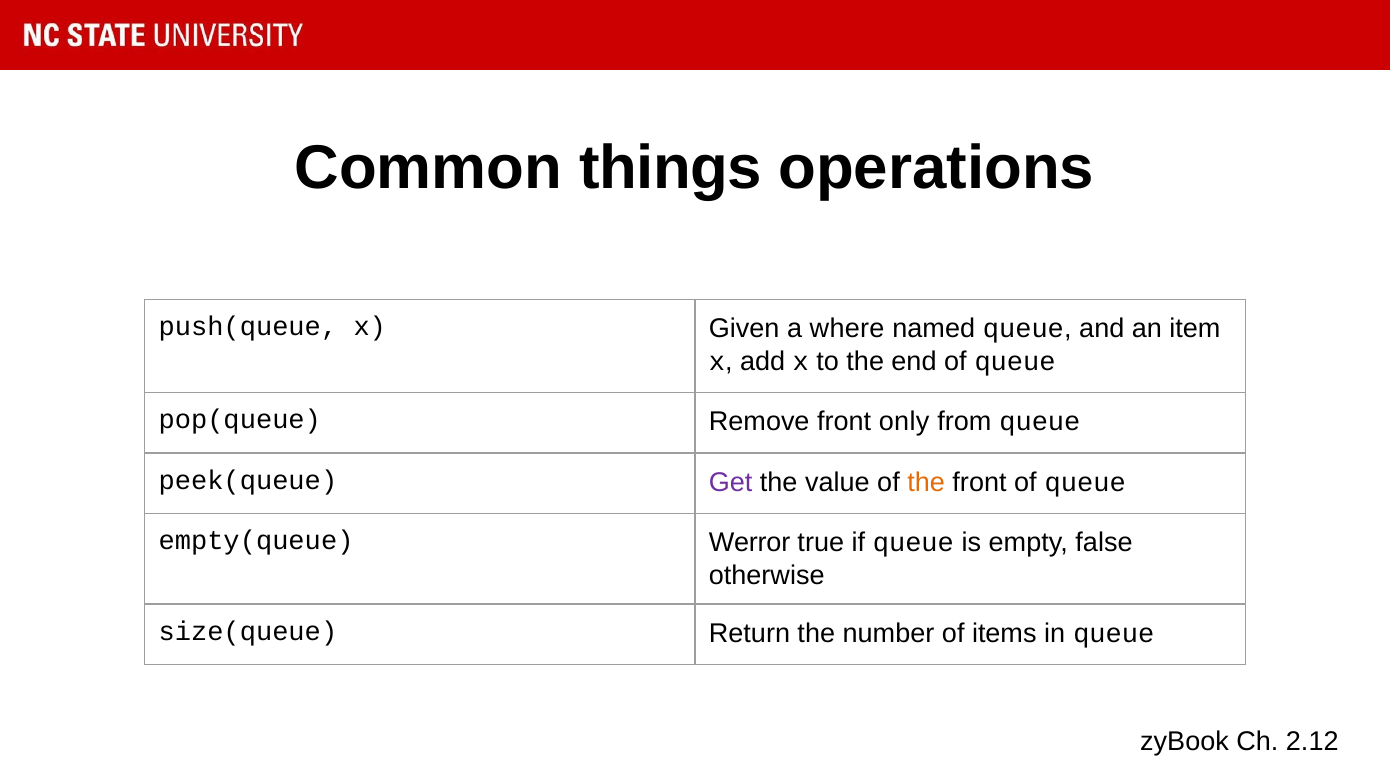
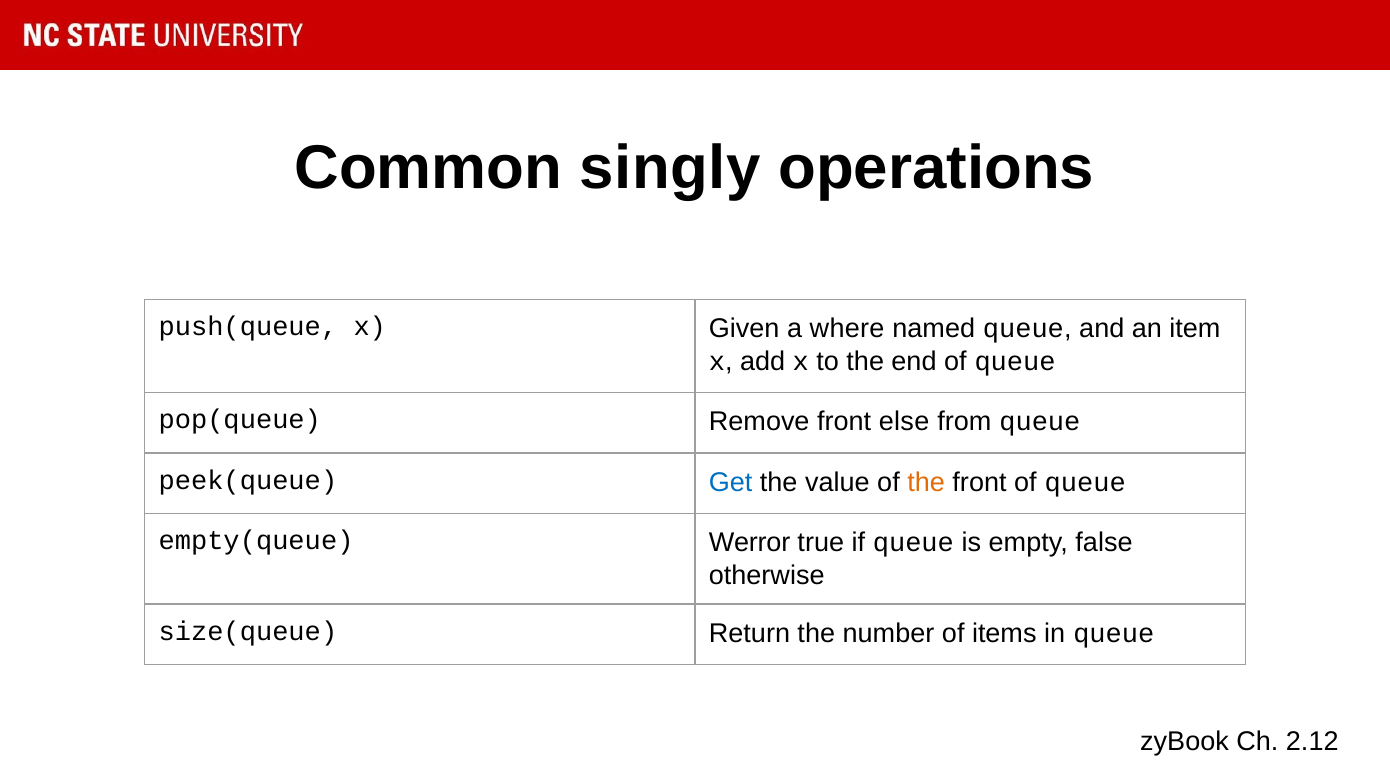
things: things -> singly (670, 168)
only: only -> else (904, 422)
Get colour: purple -> blue (731, 482)
